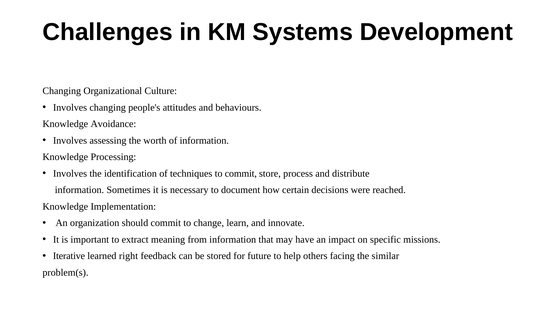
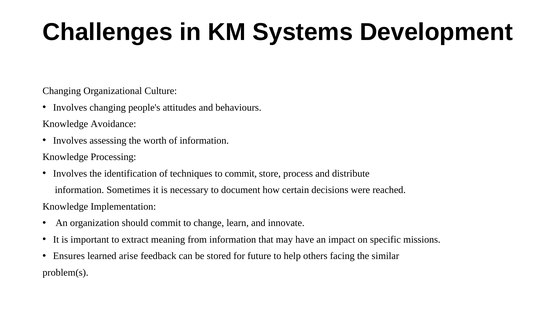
Iterative: Iterative -> Ensures (69, 256)
right: right -> arise (128, 256)
